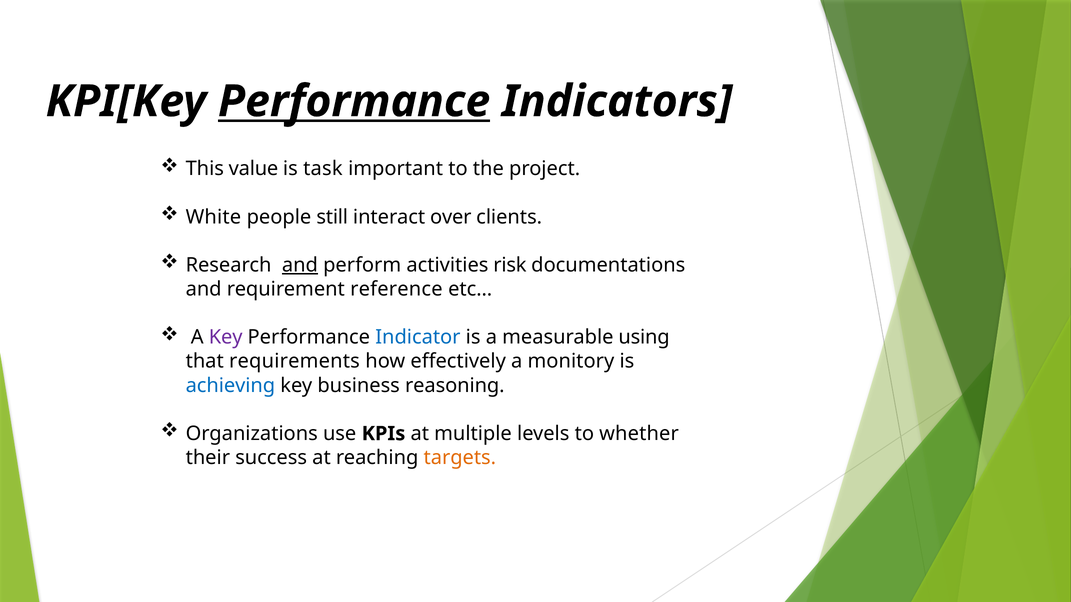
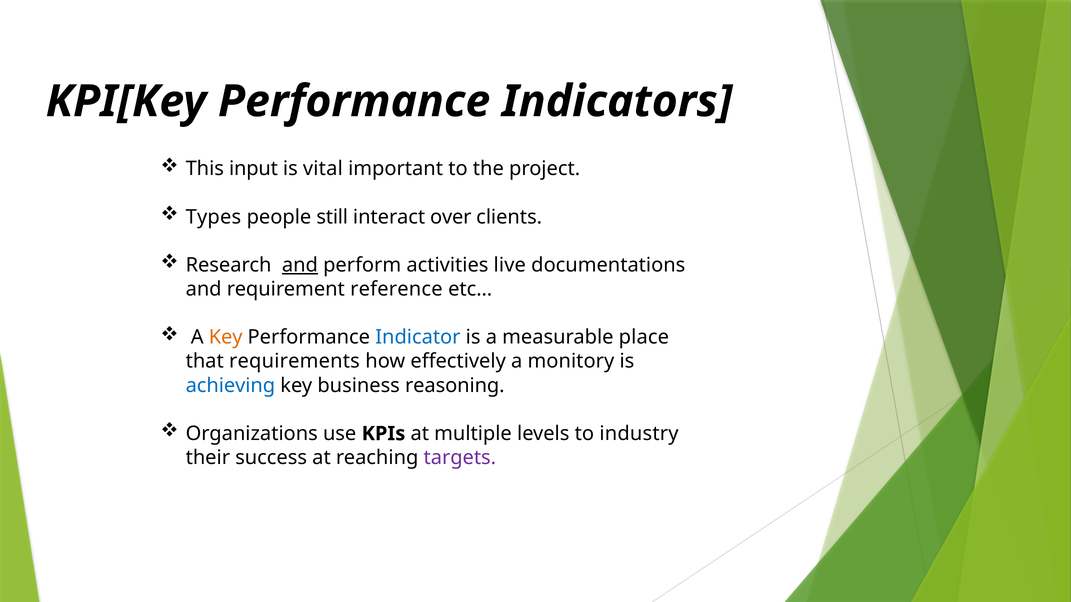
Performance underline: present -> none (354, 102)
value: value -> input (254, 169)
task: task -> vital (323, 169)
White: White -> Types (213, 217)
risk: risk -> live (510, 265)
Key colour: purple -> orange (226, 338)
using: using -> place (644, 338)
whether: whether -> industry (639, 434)
targets colour: orange -> purple (460, 458)
